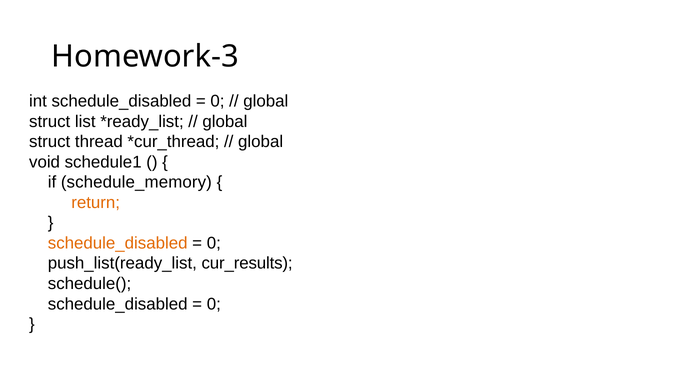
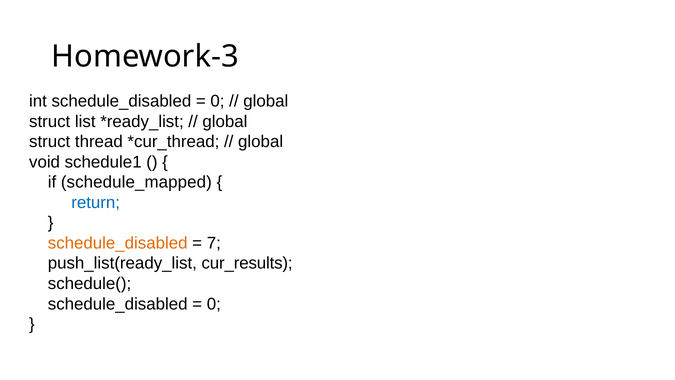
schedule_memory: schedule_memory -> schedule_mapped (136, 182)
return colour: orange -> blue (96, 202)
0: 0 -> 7 (214, 243)
